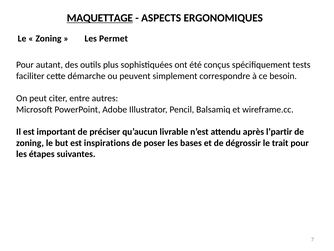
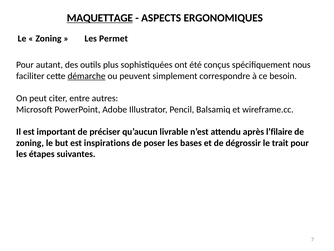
tests: tests -> nous (302, 65)
démarche underline: none -> present (87, 76)
l’partir: l’partir -> l’filaire (279, 132)
